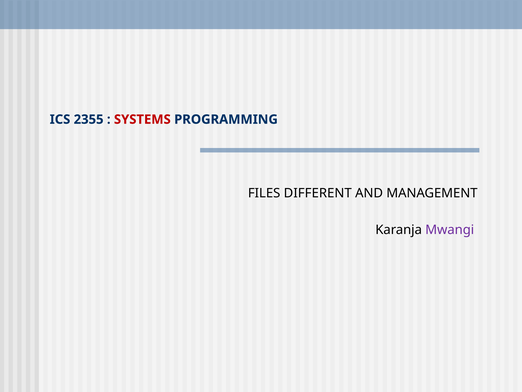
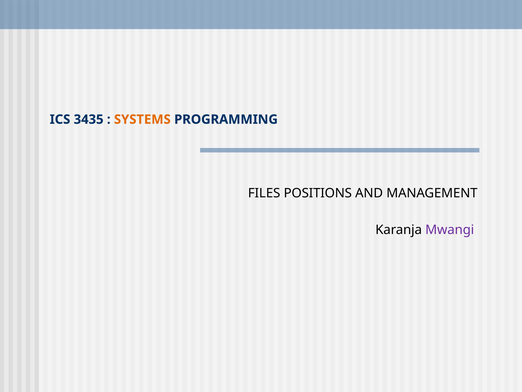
2355: 2355 -> 3435 (89, 119)
SYSTEMS colour: red -> orange (142, 119)
DIFFERENT: DIFFERENT -> POSITIONS (318, 193)
